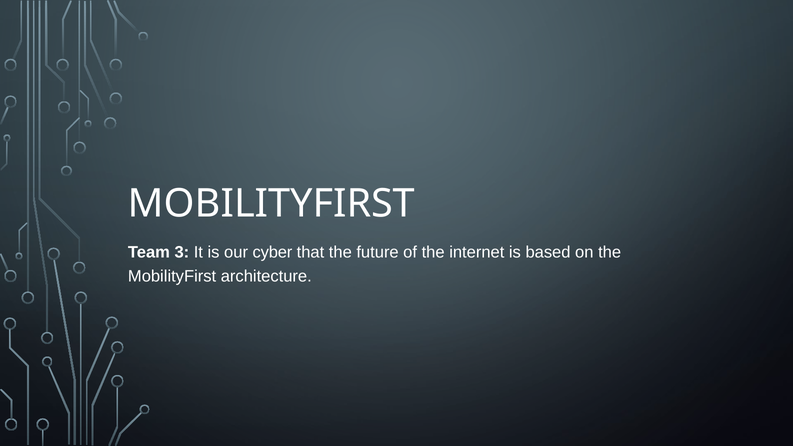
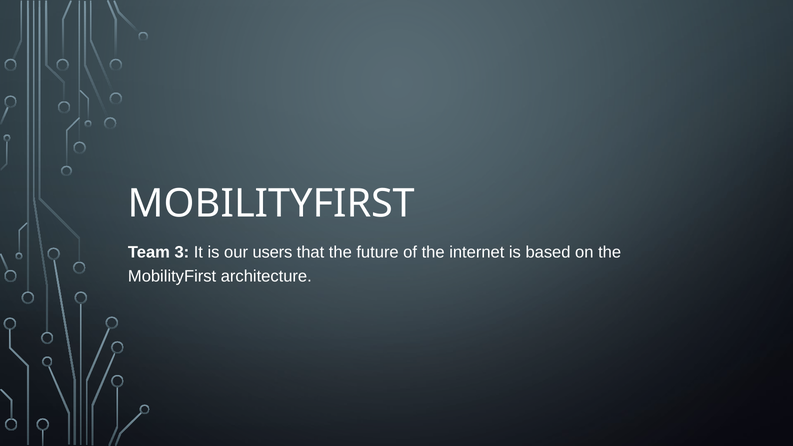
cyber: cyber -> users (272, 252)
